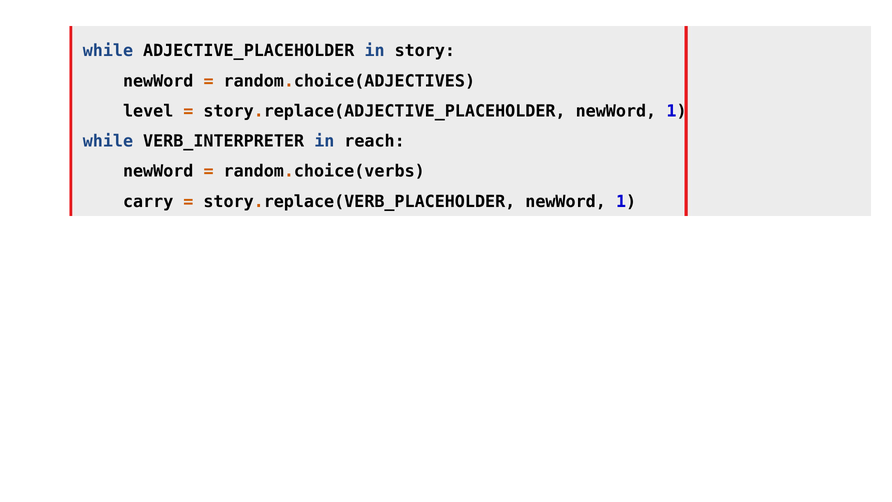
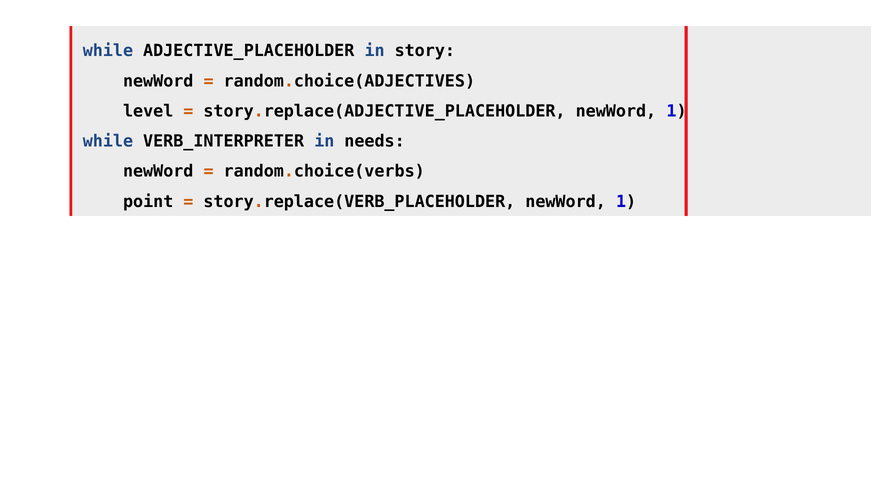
reach: reach -> needs (375, 141)
carry: carry -> point (148, 201)
